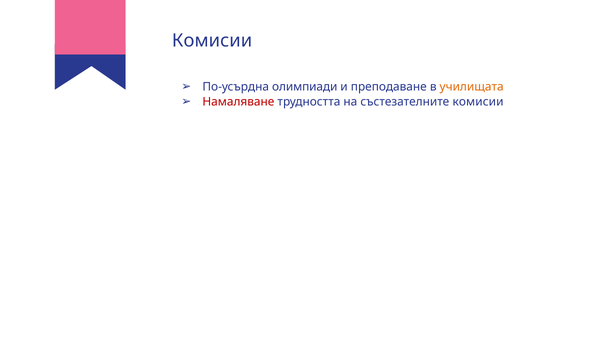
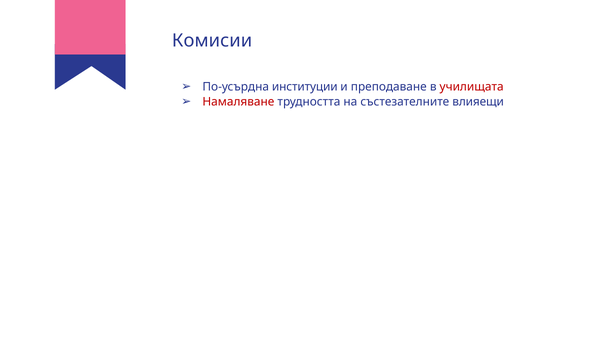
олимпиади: олимпиади -> институции (305, 87)
училищата colour: orange -> red (472, 87)
състезателните комисии: комисии -> влияещи (478, 102)
